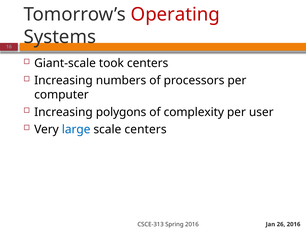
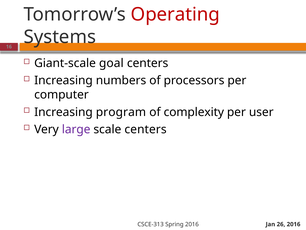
took: took -> goal (111, 63)
polygons: polygons -> program (121, 112)
large colour: blue -> purple (76, 129)
